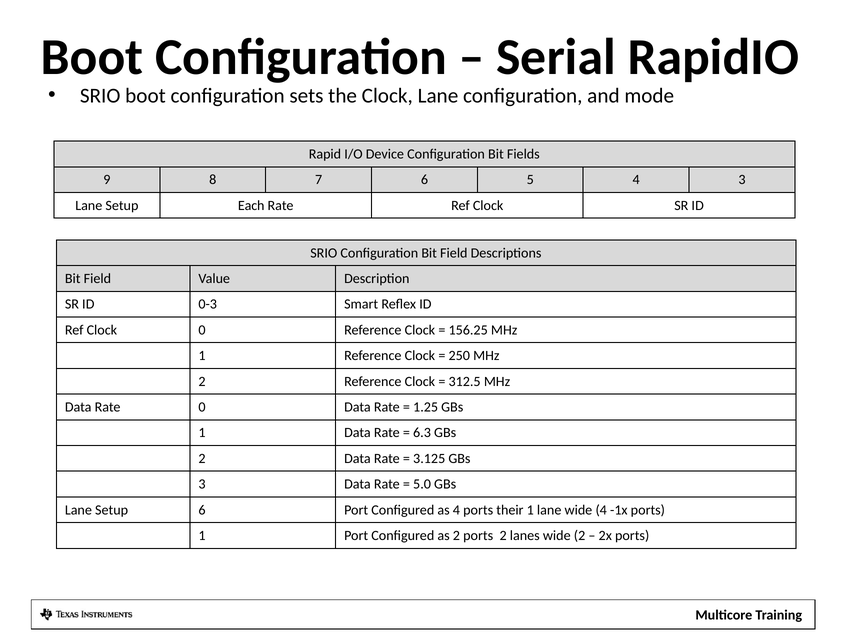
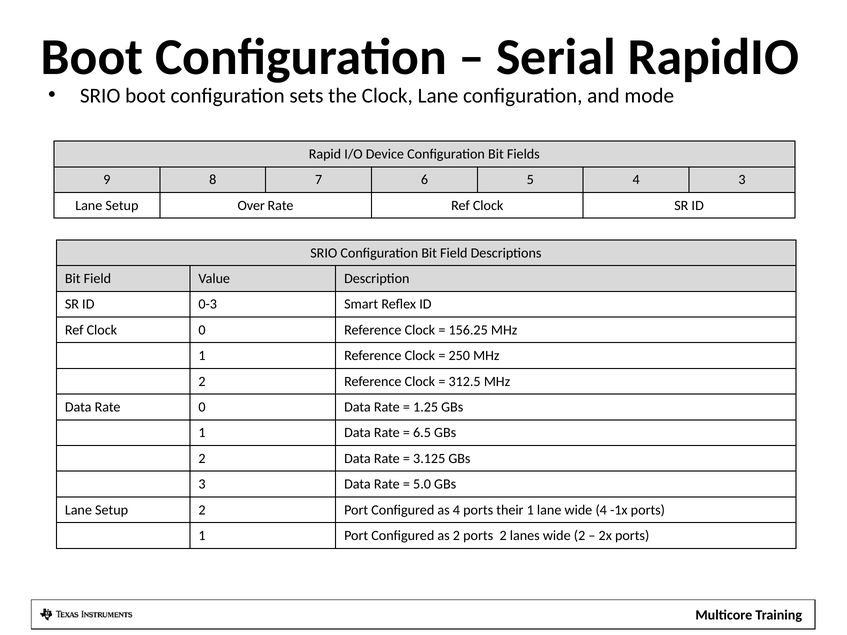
Each: Each -> Over (251, 206)
6.3: 6.3 -> 6.5 (422, 433)
Setup 6: 6 -> 2 (202, 510)
